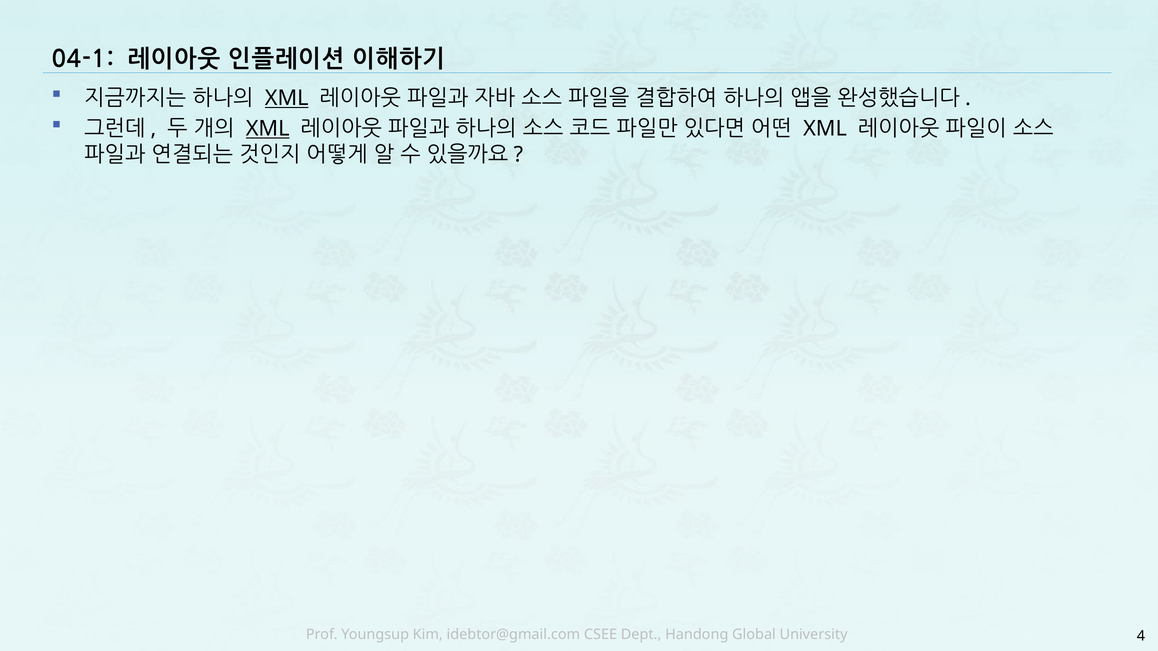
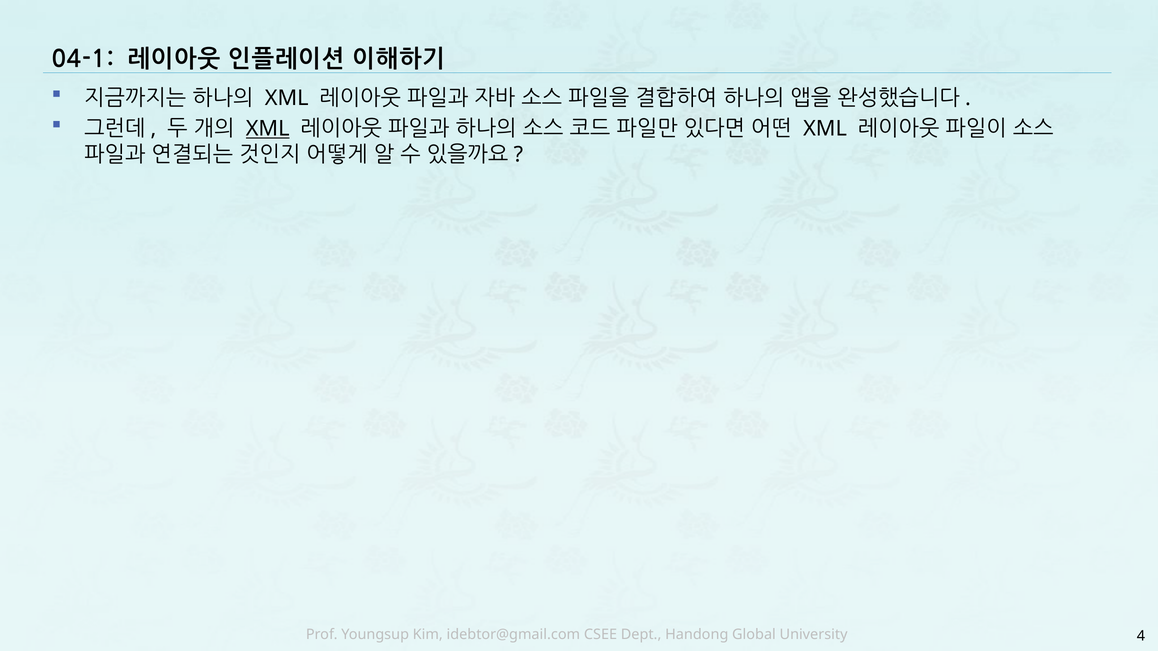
XML underline: present -> none (287, 98)
